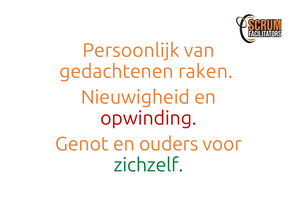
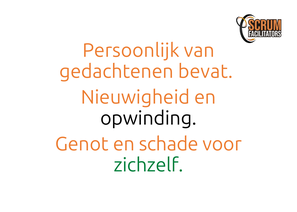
raken: raken -> bevat (206, 71)
opwinding colour: red -> black (148, 118)
ouders: ouders -> schade (169, 144)
